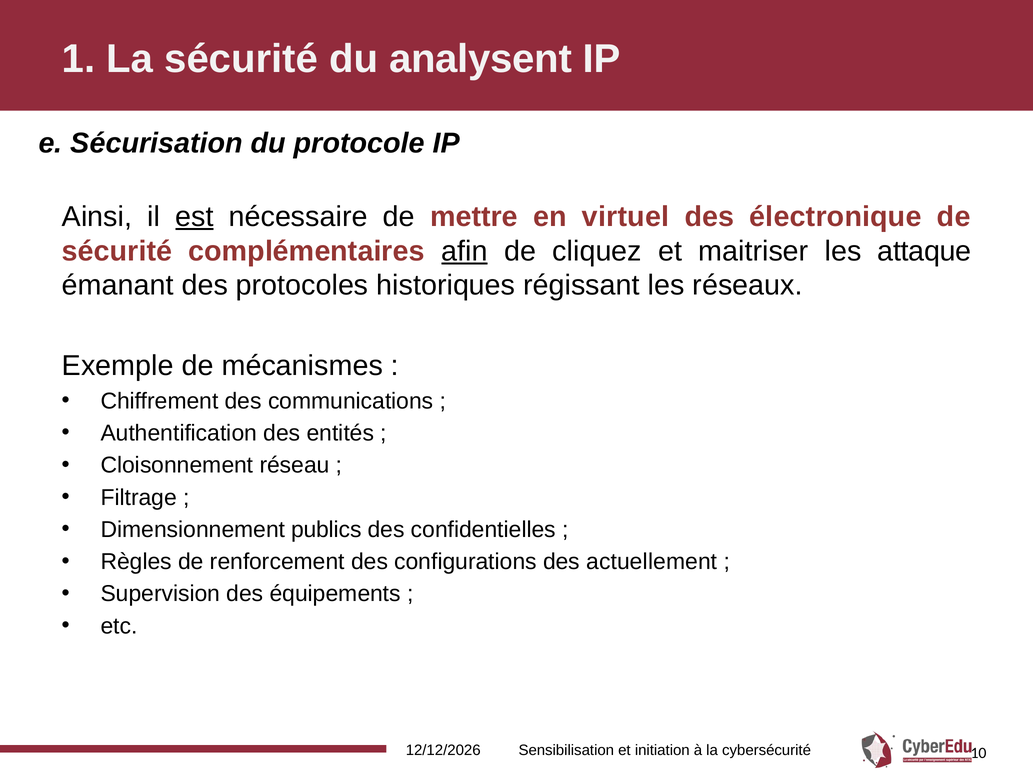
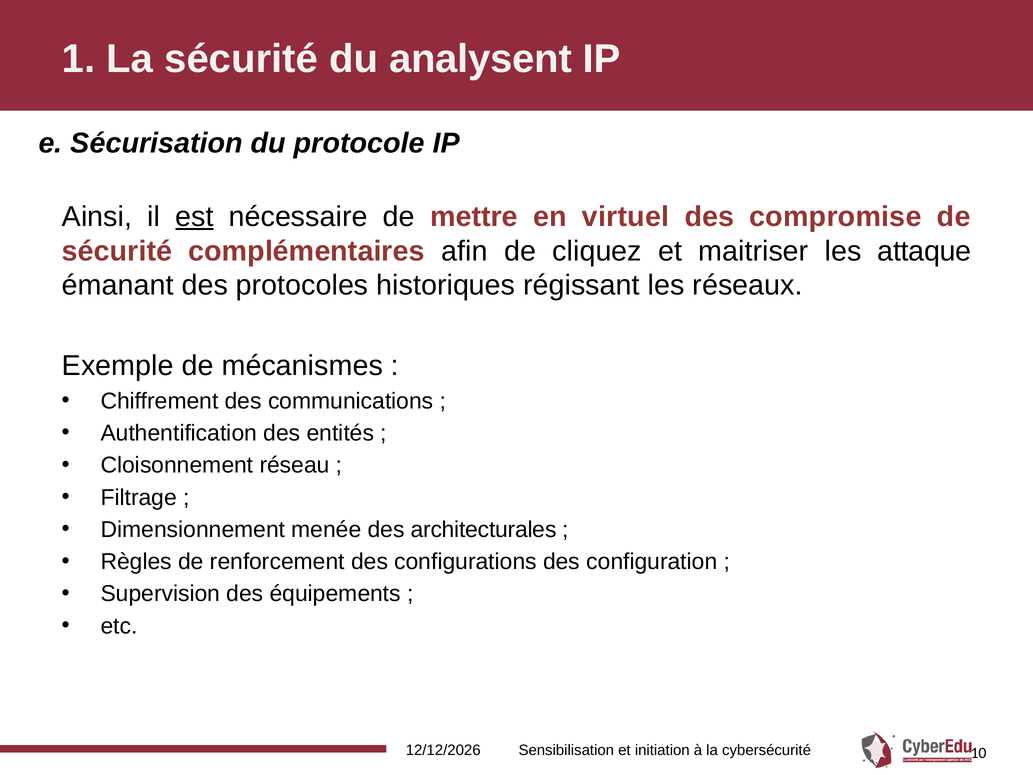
électronique: électronique -> compromise (835, 217)
afin underline: present -> none (465, 251)
publics: publics -> menée (326, 529)
confidentielles: confidentielles -> architecturales (484, 529)
actuellement: actuellement -> configuration (652, 562)
